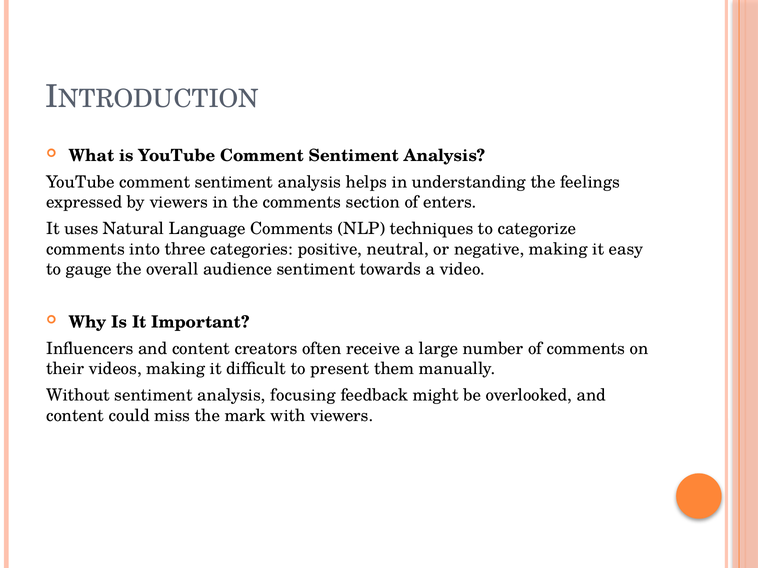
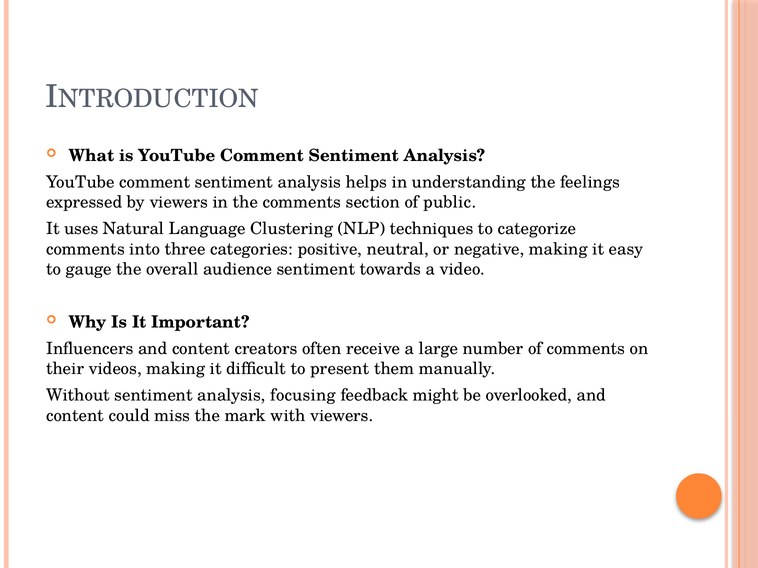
enters: enters -> public (450, 203)
Language Comments: Comments -> Clustering (292, 229)
